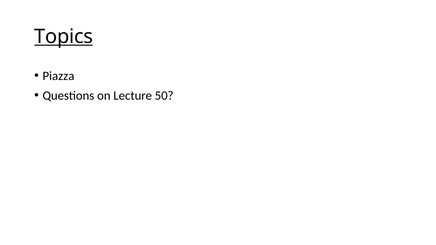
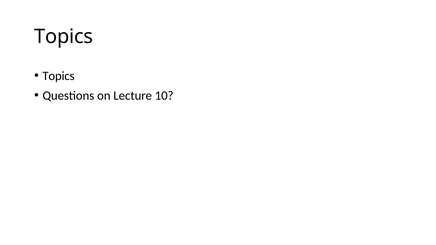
Topics underline: present -> none (64, 37)
Piazza: Piazza -> Topics (59, 76)
50: 50 -> 10 (164, 96)
